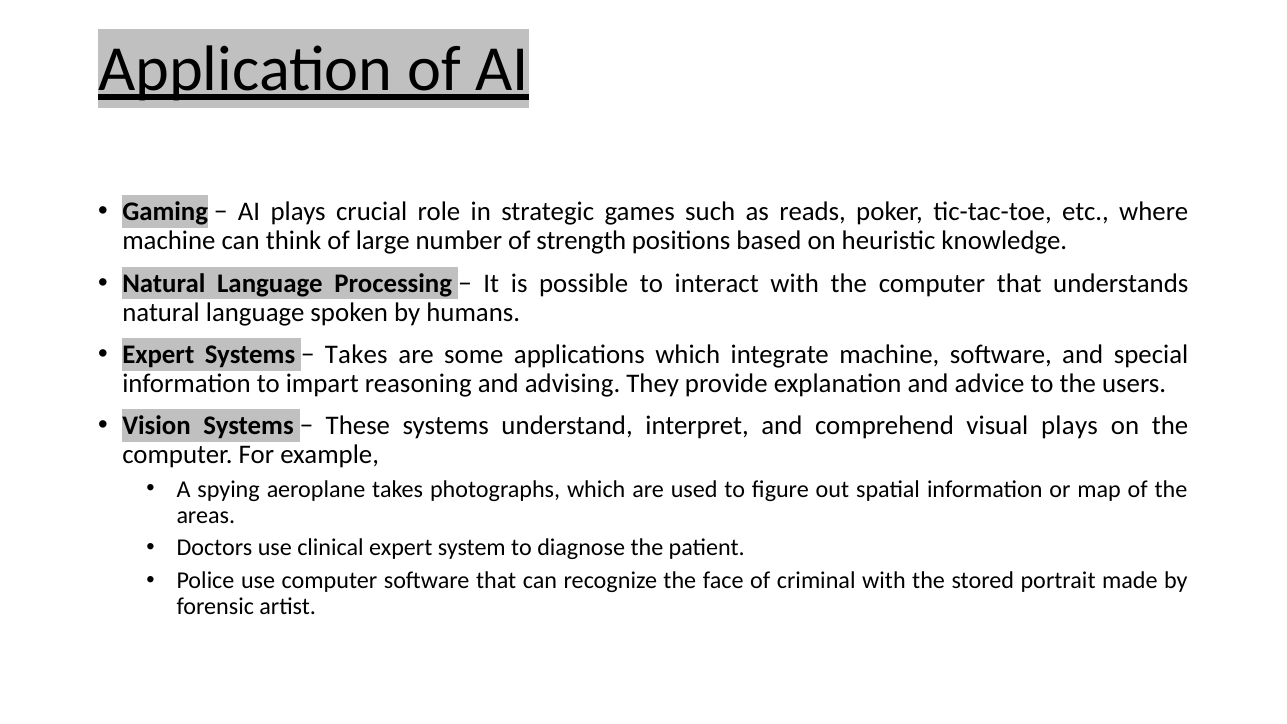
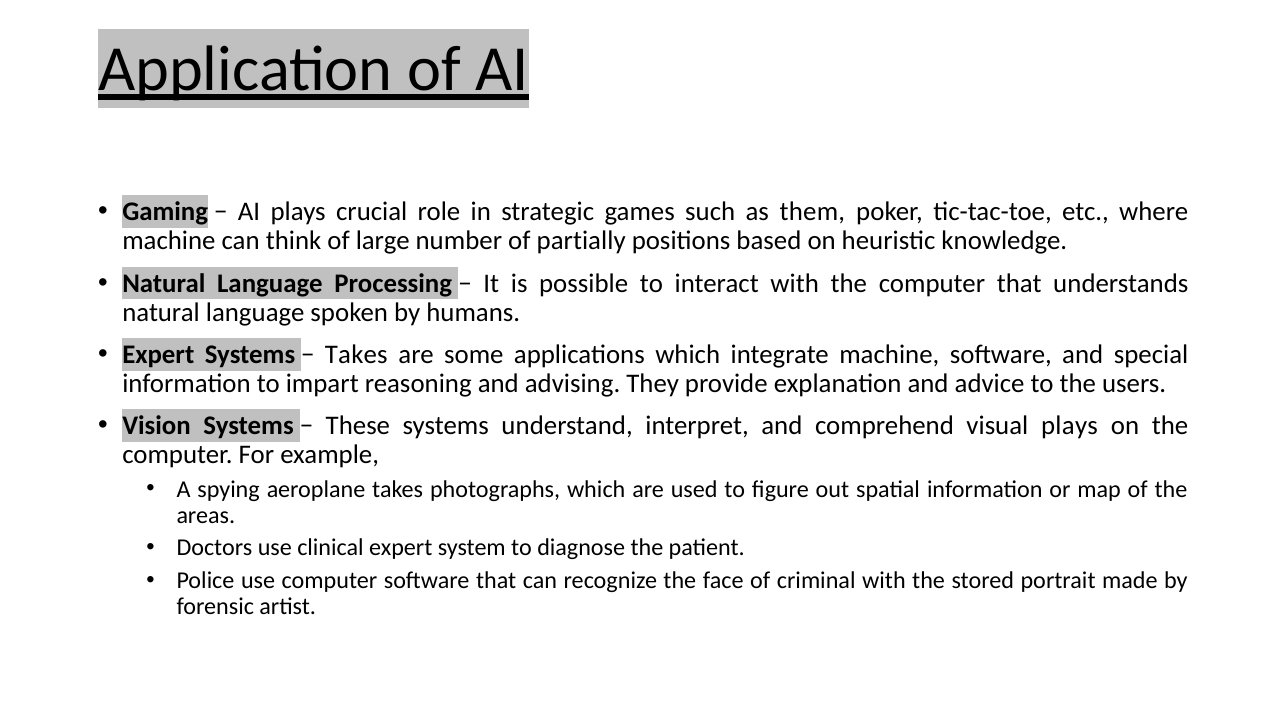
reads: reads -> them (812, 212)
strength: strength -> partially (581, 241)
